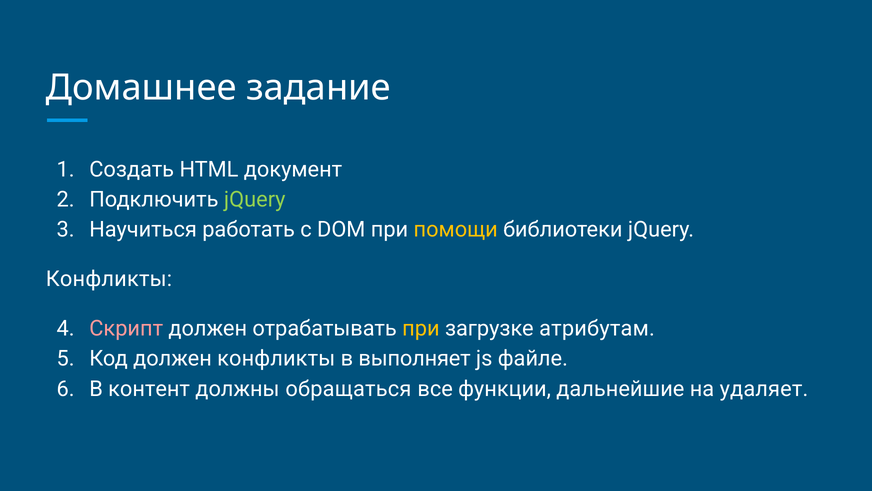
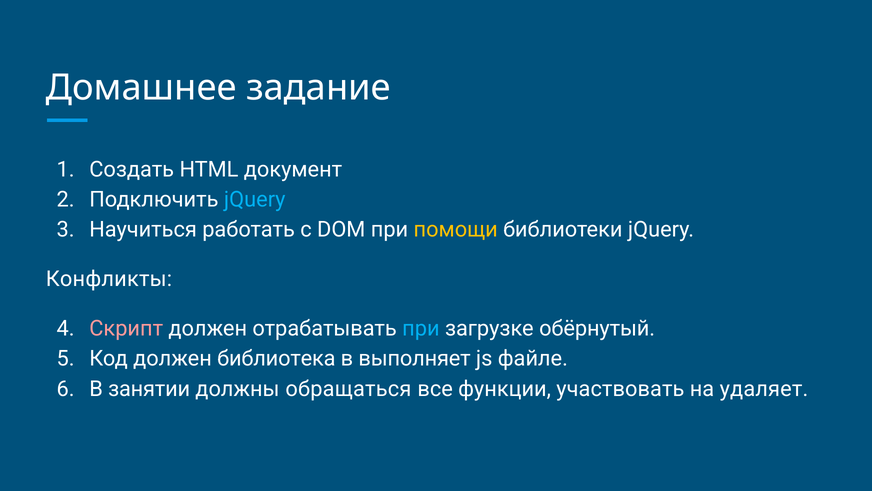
jQuery colour: light green -> light blue (255, 199)
при colour: yellow -> light blue (421, 328)
атрибутам: атрибутам -> обёрнутый (597, 328)
должен конфликты: конфликты -> библиотека (276, 358)
контент: контент -> занятии (149, 388)
дальнейшие: дальнейшие -> участвовать (620, 388)
